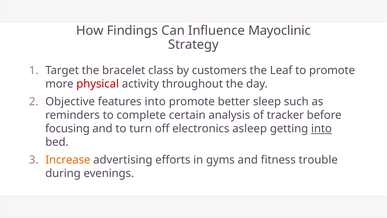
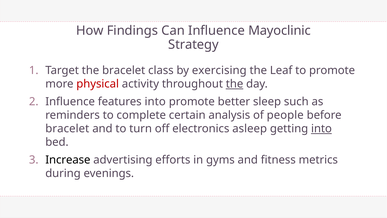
customers: customers -> exercising (219, 70)
the underline: none -> present (235, 84)
Objective: Objective -> Influence (70, 101)
tracker: tracker -> people (285, 115)
focusing: focusing -> bracelet (67, 128)
Increase colour: orange -> black (68, 160)
trouble: trouble -> metrics (318, 160)
